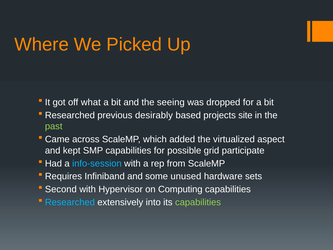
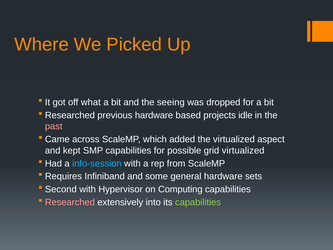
previous desirably: desirably -> hardware (154, 115)
site: site -> idle (245, 115)
past colour: light green -> pink (54, 126)
grid participate: participate -> virtualized (243, 150)
unused: unused -> general (186, 176)
Researched colour: light blue -> pink (70, 202)
